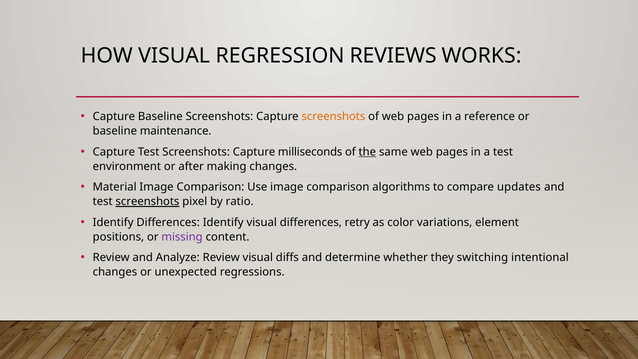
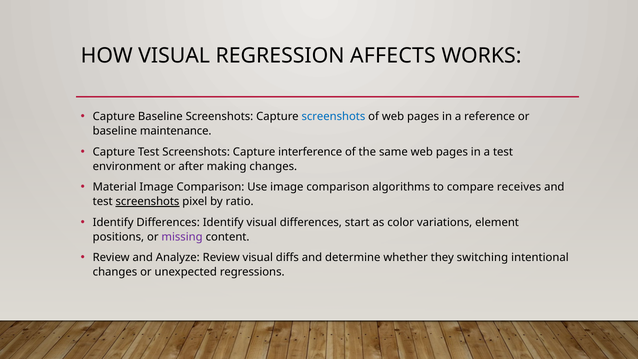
REVIEWS: REVIEWS -> AFFECTS (393, 56)
screenshots colour: orange -> blue (333, 117)
milliseconds: milliseconds -> interference (310, 152)
the underline: present -> none (367, 152)
updates: updates -> receives (519, 187)
retry: retry -> start (357, 222)
